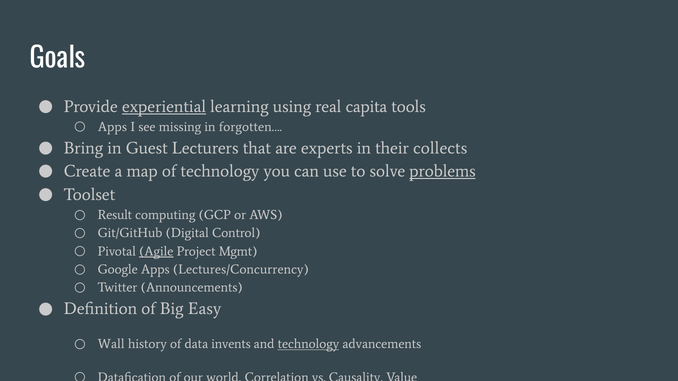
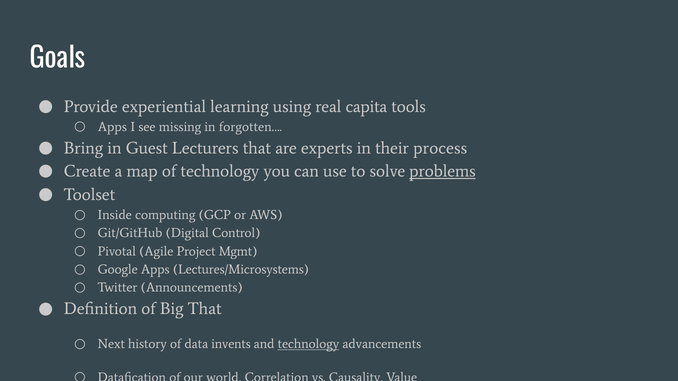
experiential underline: present -> none (164, 107)
collects: collects -> process (440, 148)
Result: Result -> Inside (115, 215)
Agile underline: present -> none (156, 251)
Lectures/Concurrency: Lectures/Concurrency -> Lectures/Microsystems (241, 270)
Big Easy: Easy -> That (205, 309)
Wall: Wall -> Next (111, 344)
